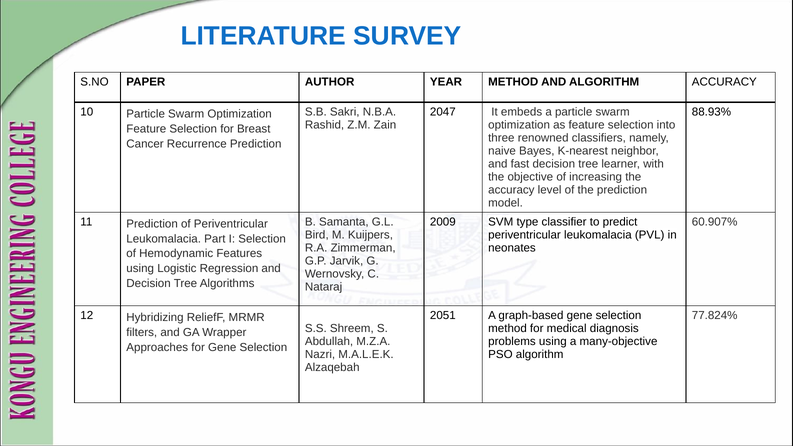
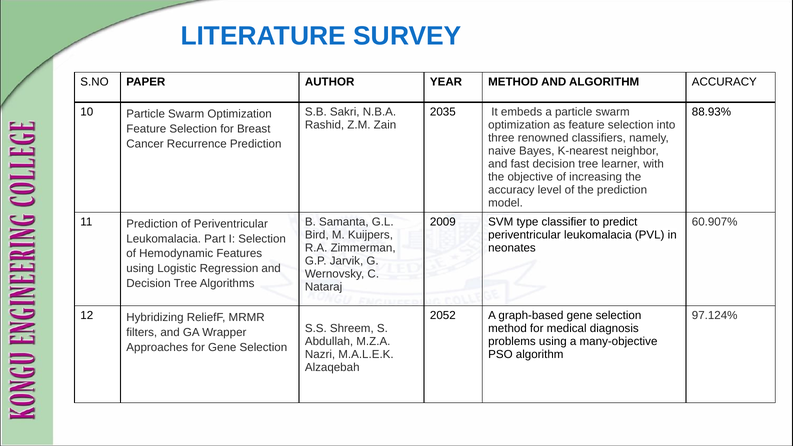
2047: 2047 -> 2035 (443, 112)
2051: 2051 -> 2052 (443, 316)
77.824%: 77.824% -> 97.124% (715, 316)
